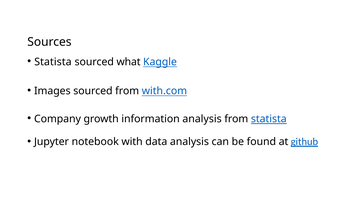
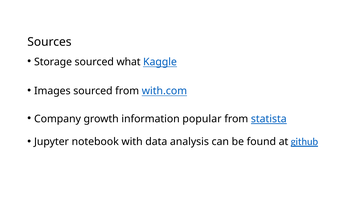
Statista: Statista -> Storage (53, 62)
information analysis: analysis -> popular (202, 119)
